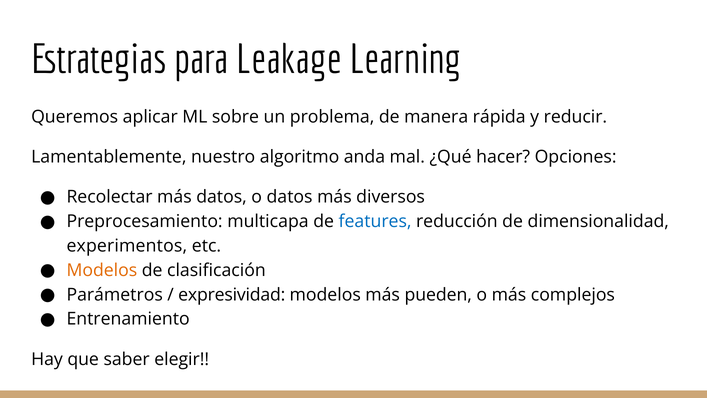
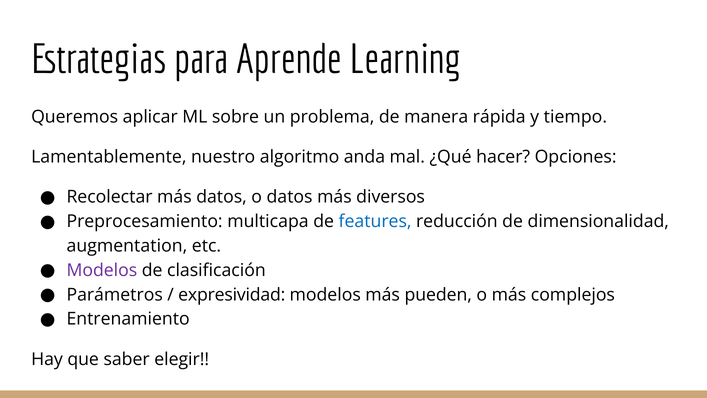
Leakage: Leakage -> Aprende (289, 60)
reducir: reducir -> tiempo (575, 117)
experimentos: experimentos -> augmentation (127, 246)
Modelos colour: orange -> purple (102, 270)
